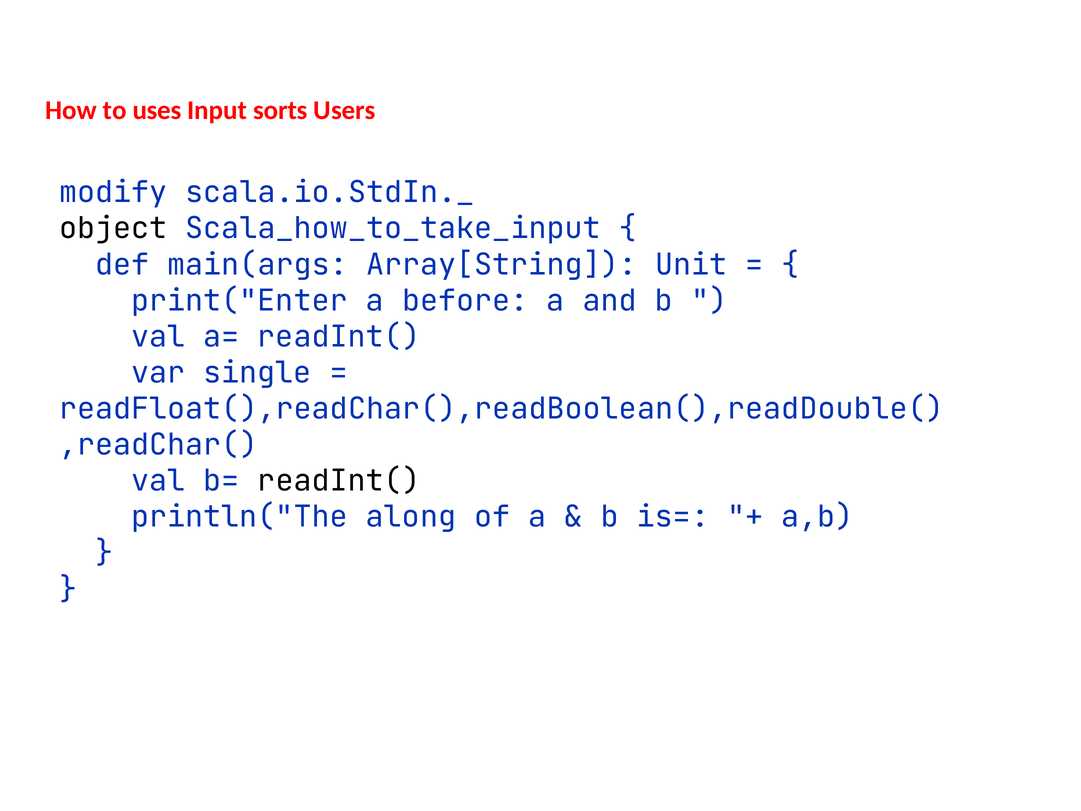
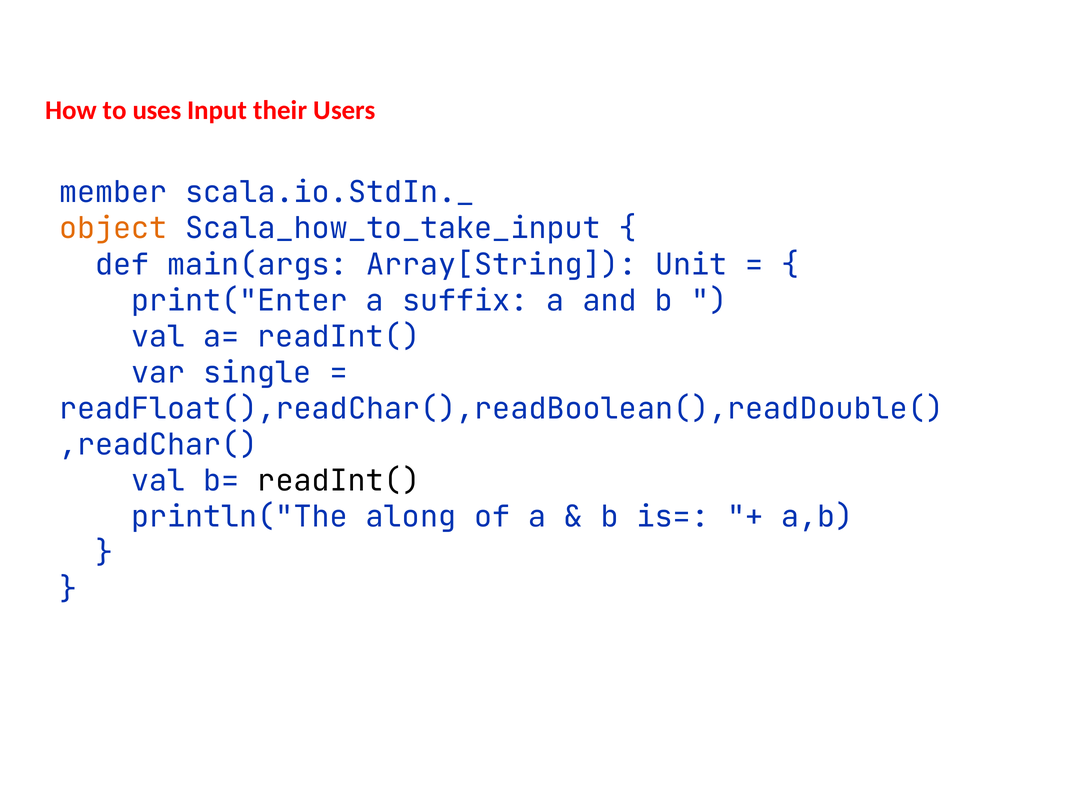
sorts: sorts -> their (280, 111)
modify: modify -> member (113, 192)
object colour: black -> orange (113, 228)
before: before -> suffix (465, 301)
